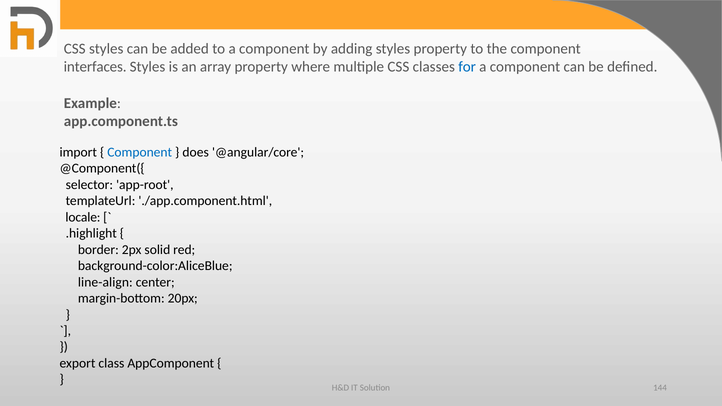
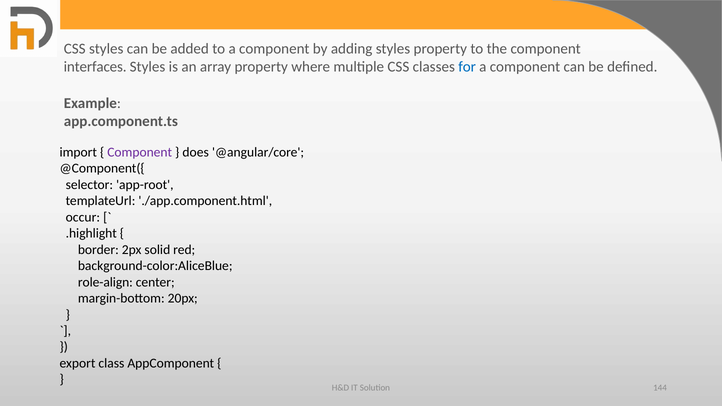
Component colour: blue -> purple (140, 152)
locale: locale -> occur (83, 217)
line-align: line-align -> role-align (105, 282)
